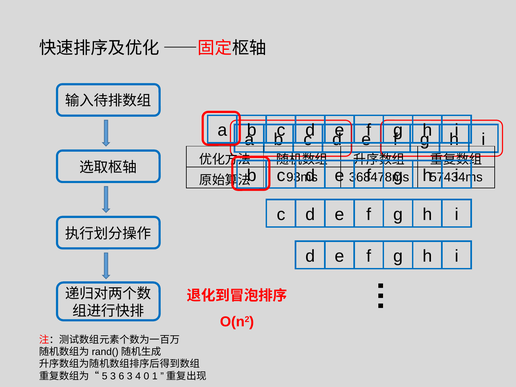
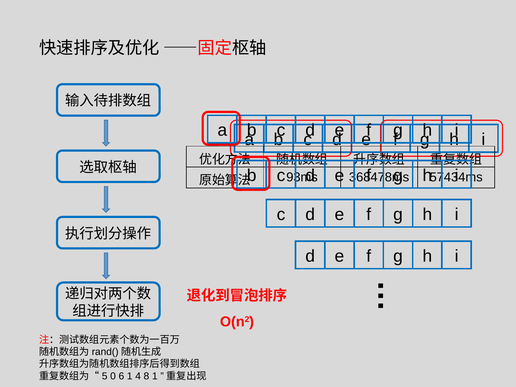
3: 3 -> 0 (113, 376)
6 3: 3 -> 1 (130, 376)
0: 0 -> 8 (146, 376)
